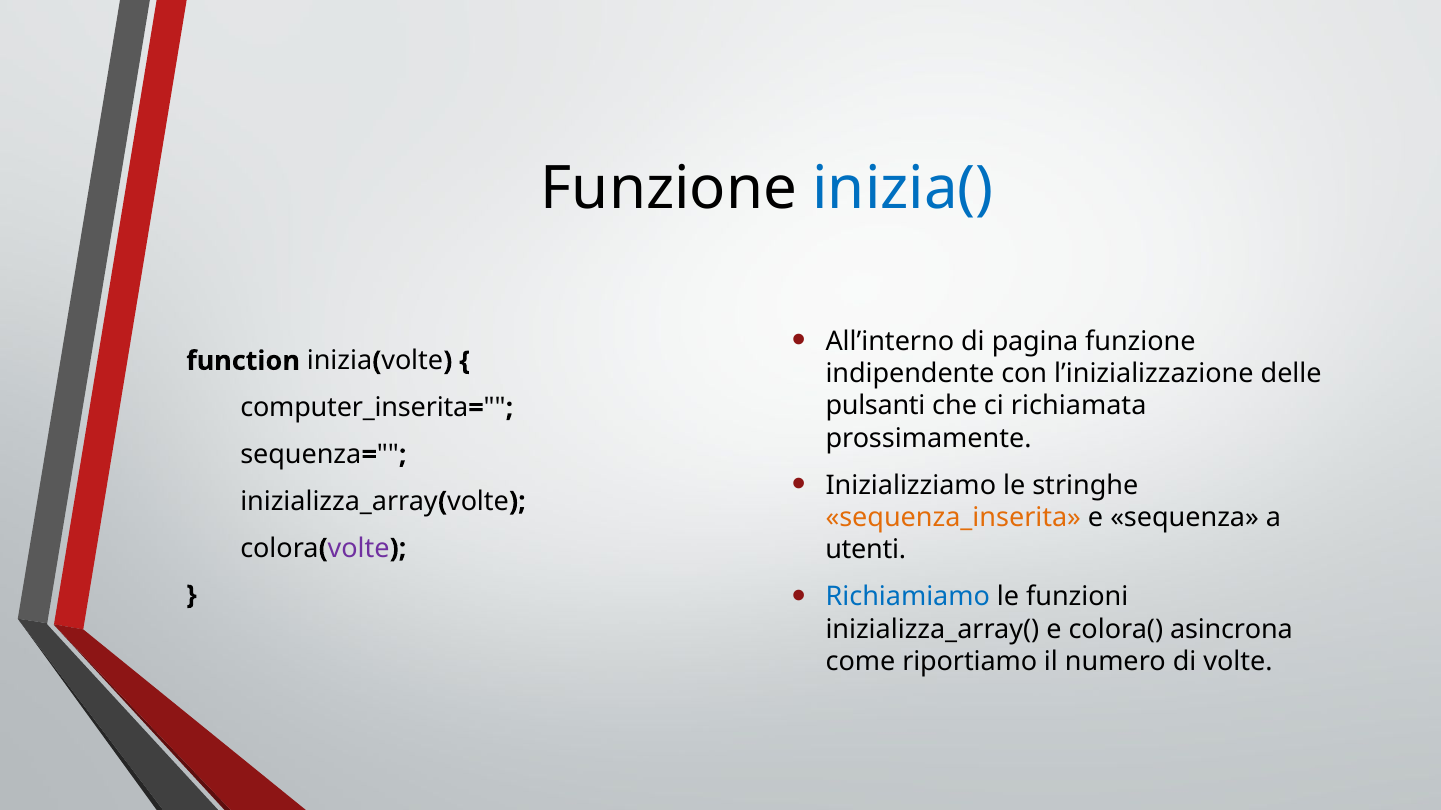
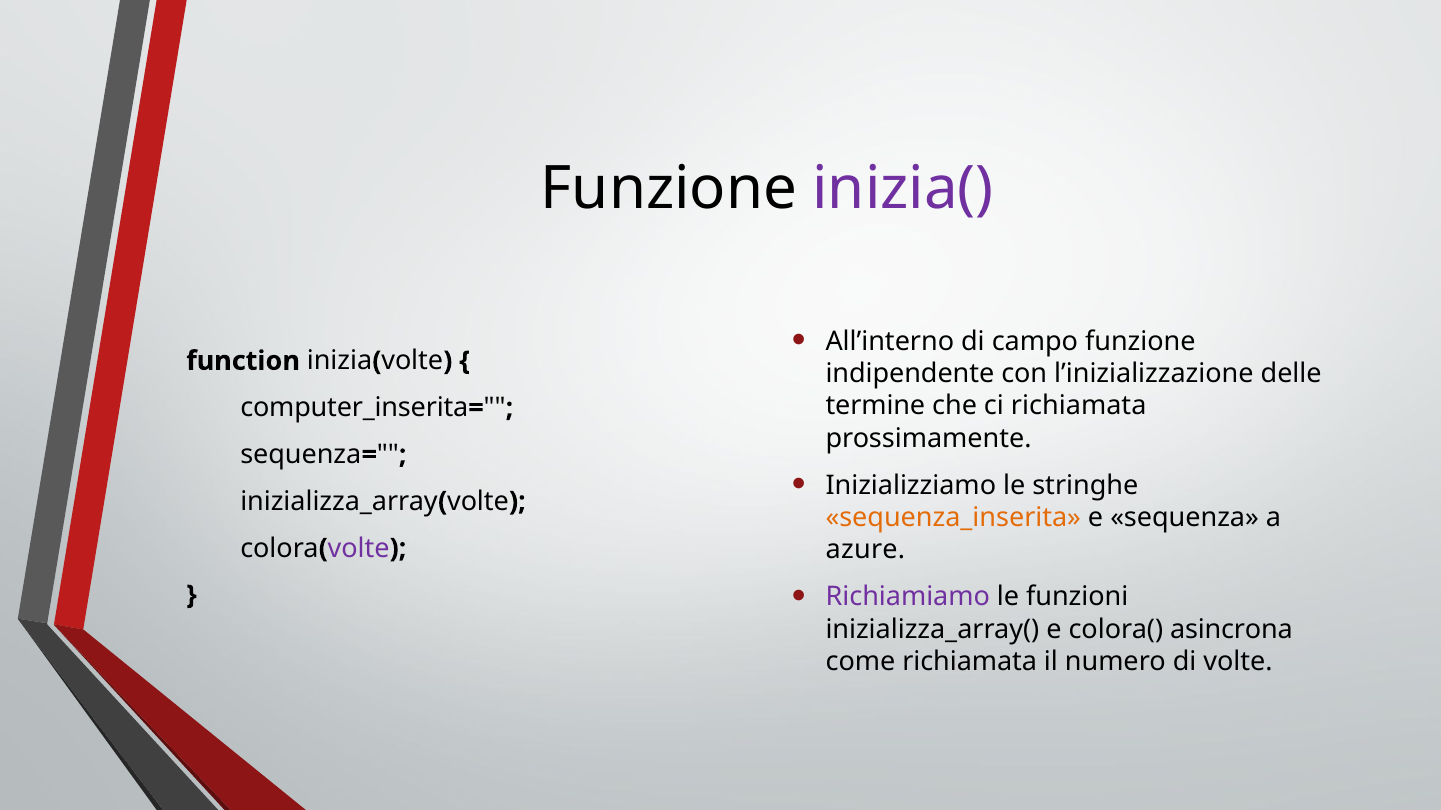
inizia( colour: blue -> purple (903, 189)
pagina: pagina -> campo (1035, 341)
pulsanti: pulsanti -> termine (875, 406)
utenti: utenti -> azure (865, 550)
Richiamiamo colour: blue -> purple (908, 597)
come riportiamo: riportiamo -> richiamata (970, 662)
